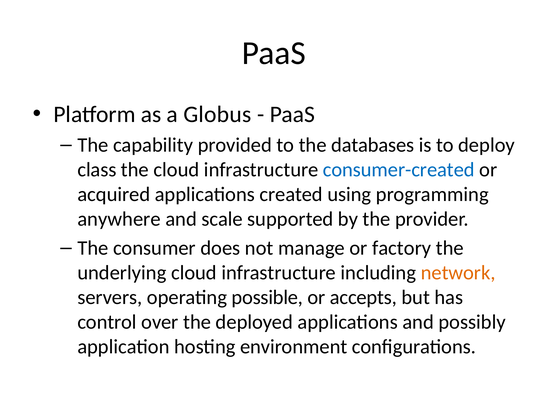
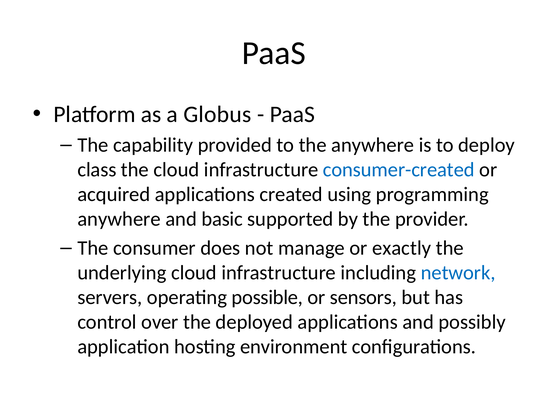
the databases: databases -> anywhere (373, 145)
scale: scale -> basic (222, 219)
factory: factory -> exactly (402, 248)
network colour: orange -> blue (458, 273)
accepts: accepts -> sensors (363, 297)
